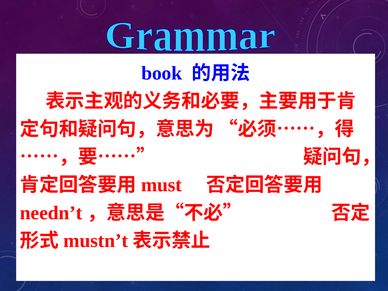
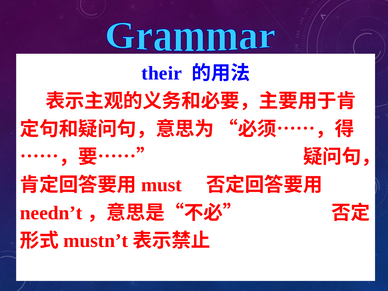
book: book -> their (162, 73)
